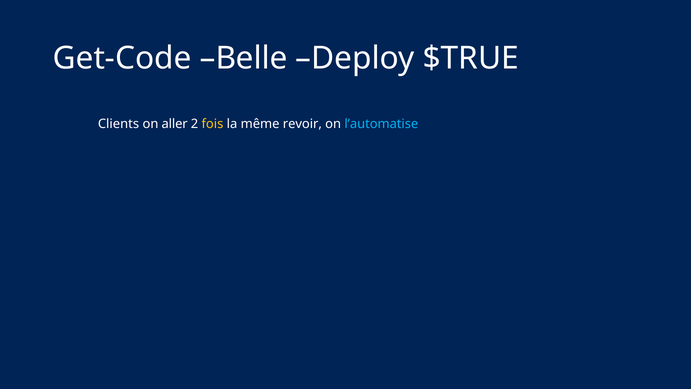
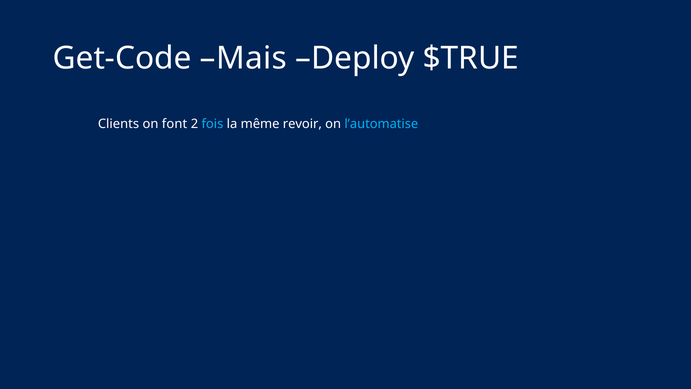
Belle: Belle -> Mais (243, 58)
aller: aller -> font (175, 124)
fois colour: yellow -> light blue (212, 124)
